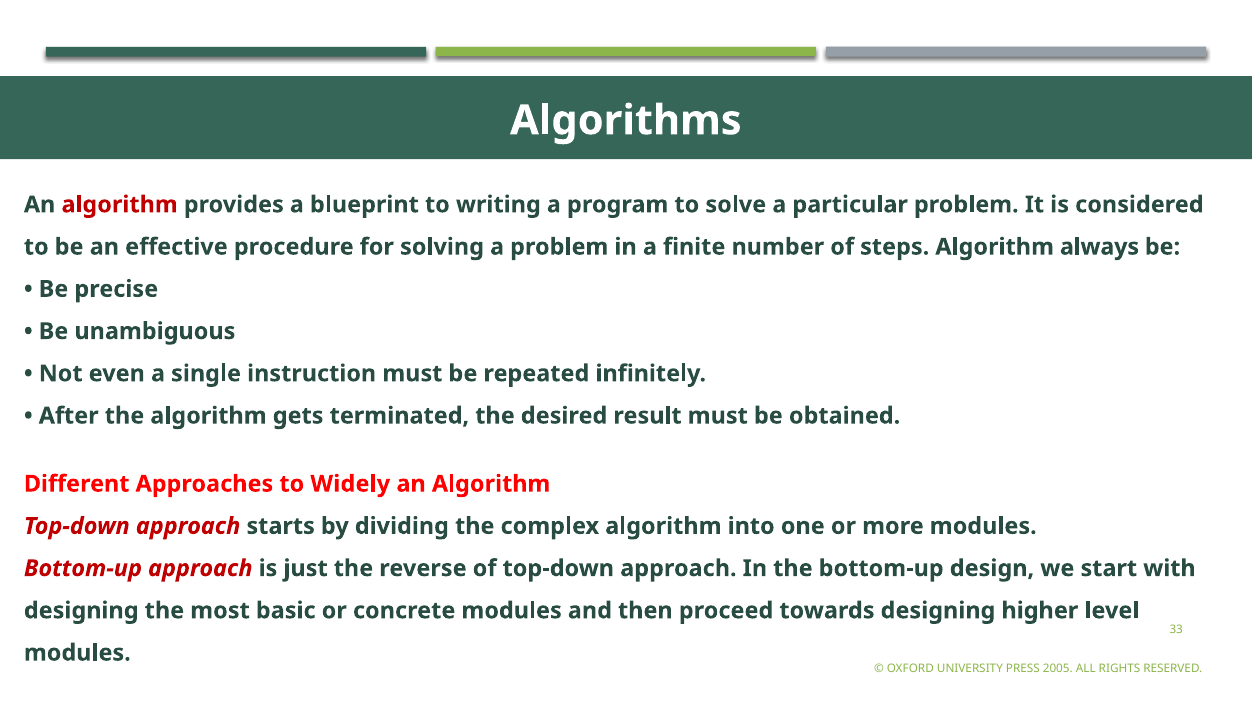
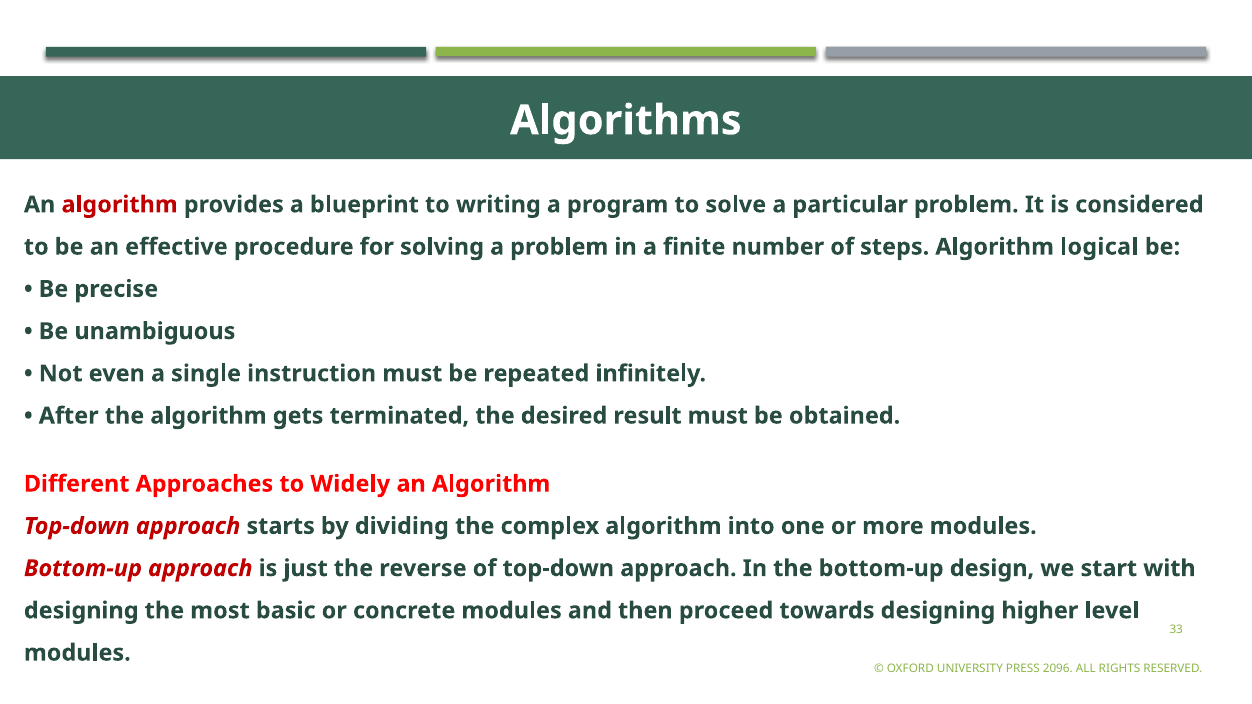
always: always -> logical (1099, 247)
2005: 2005 -> 2096 (1058, 669)
